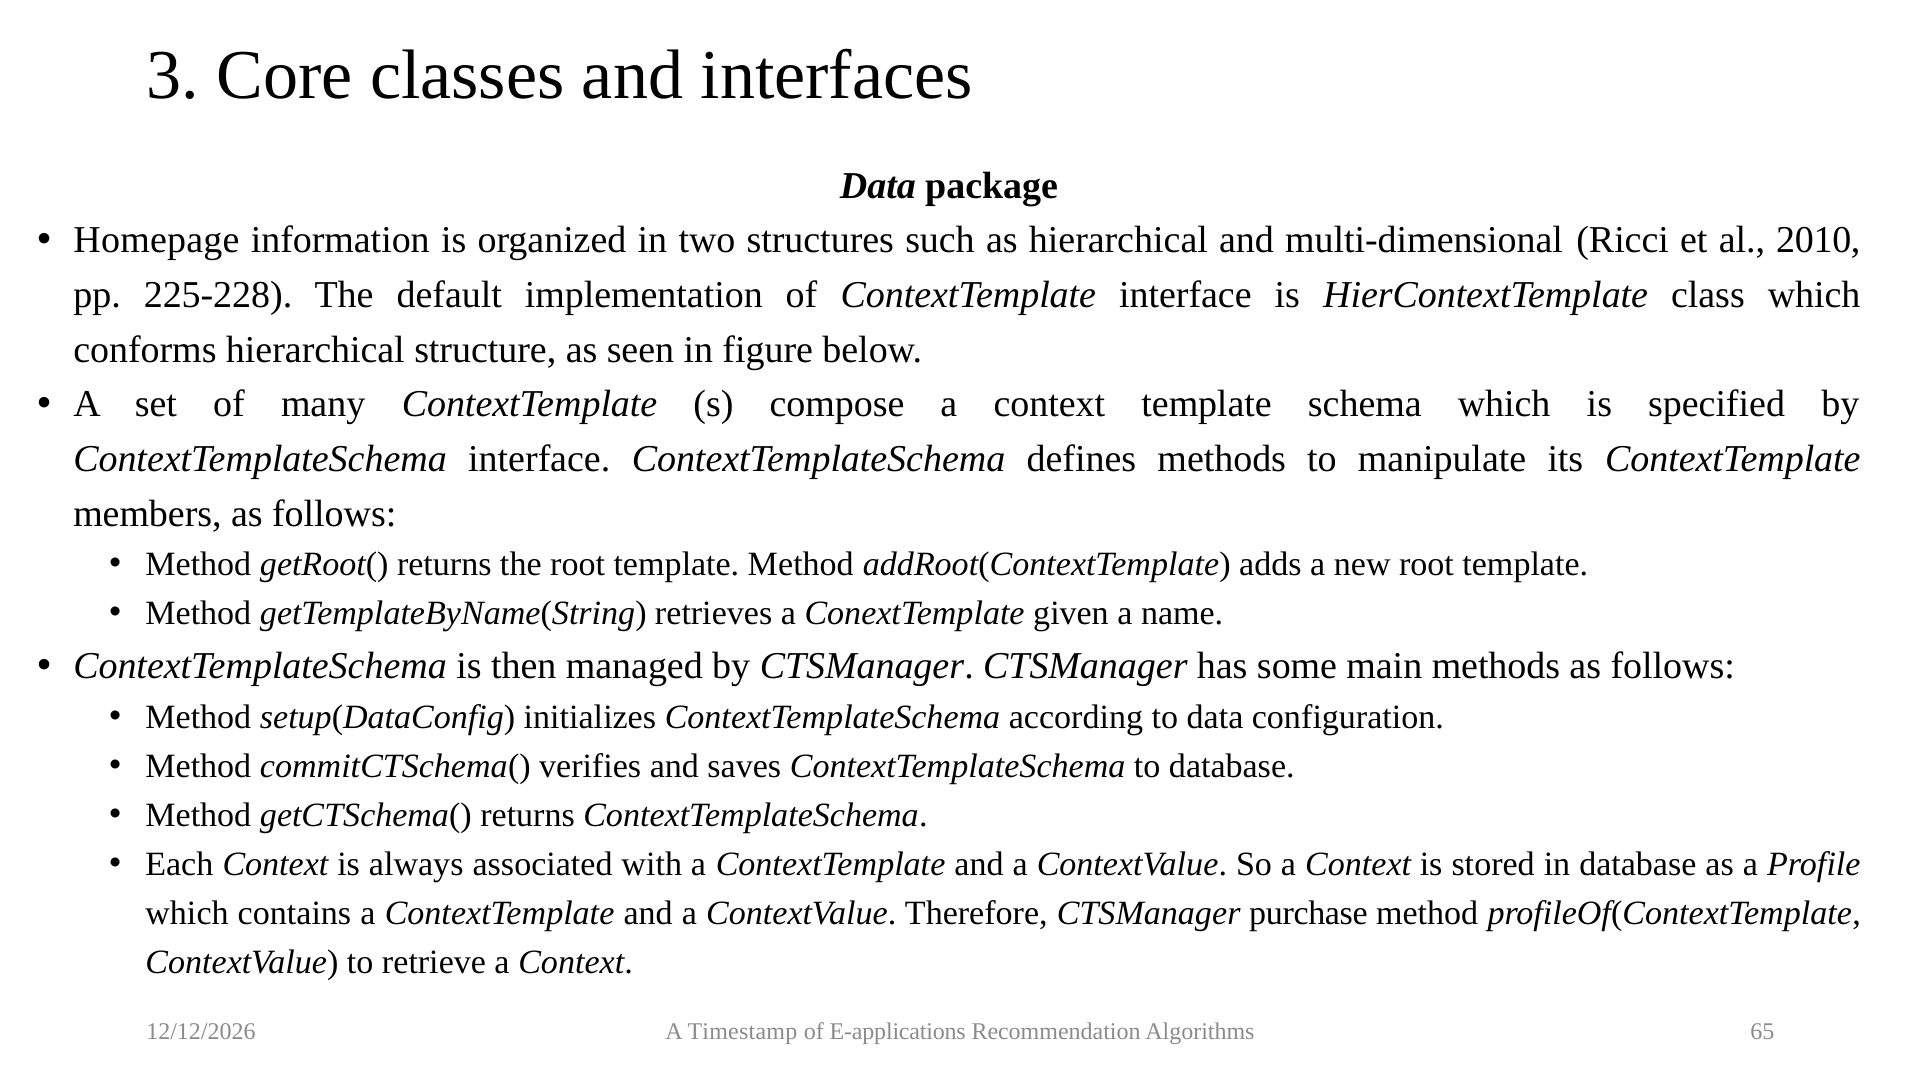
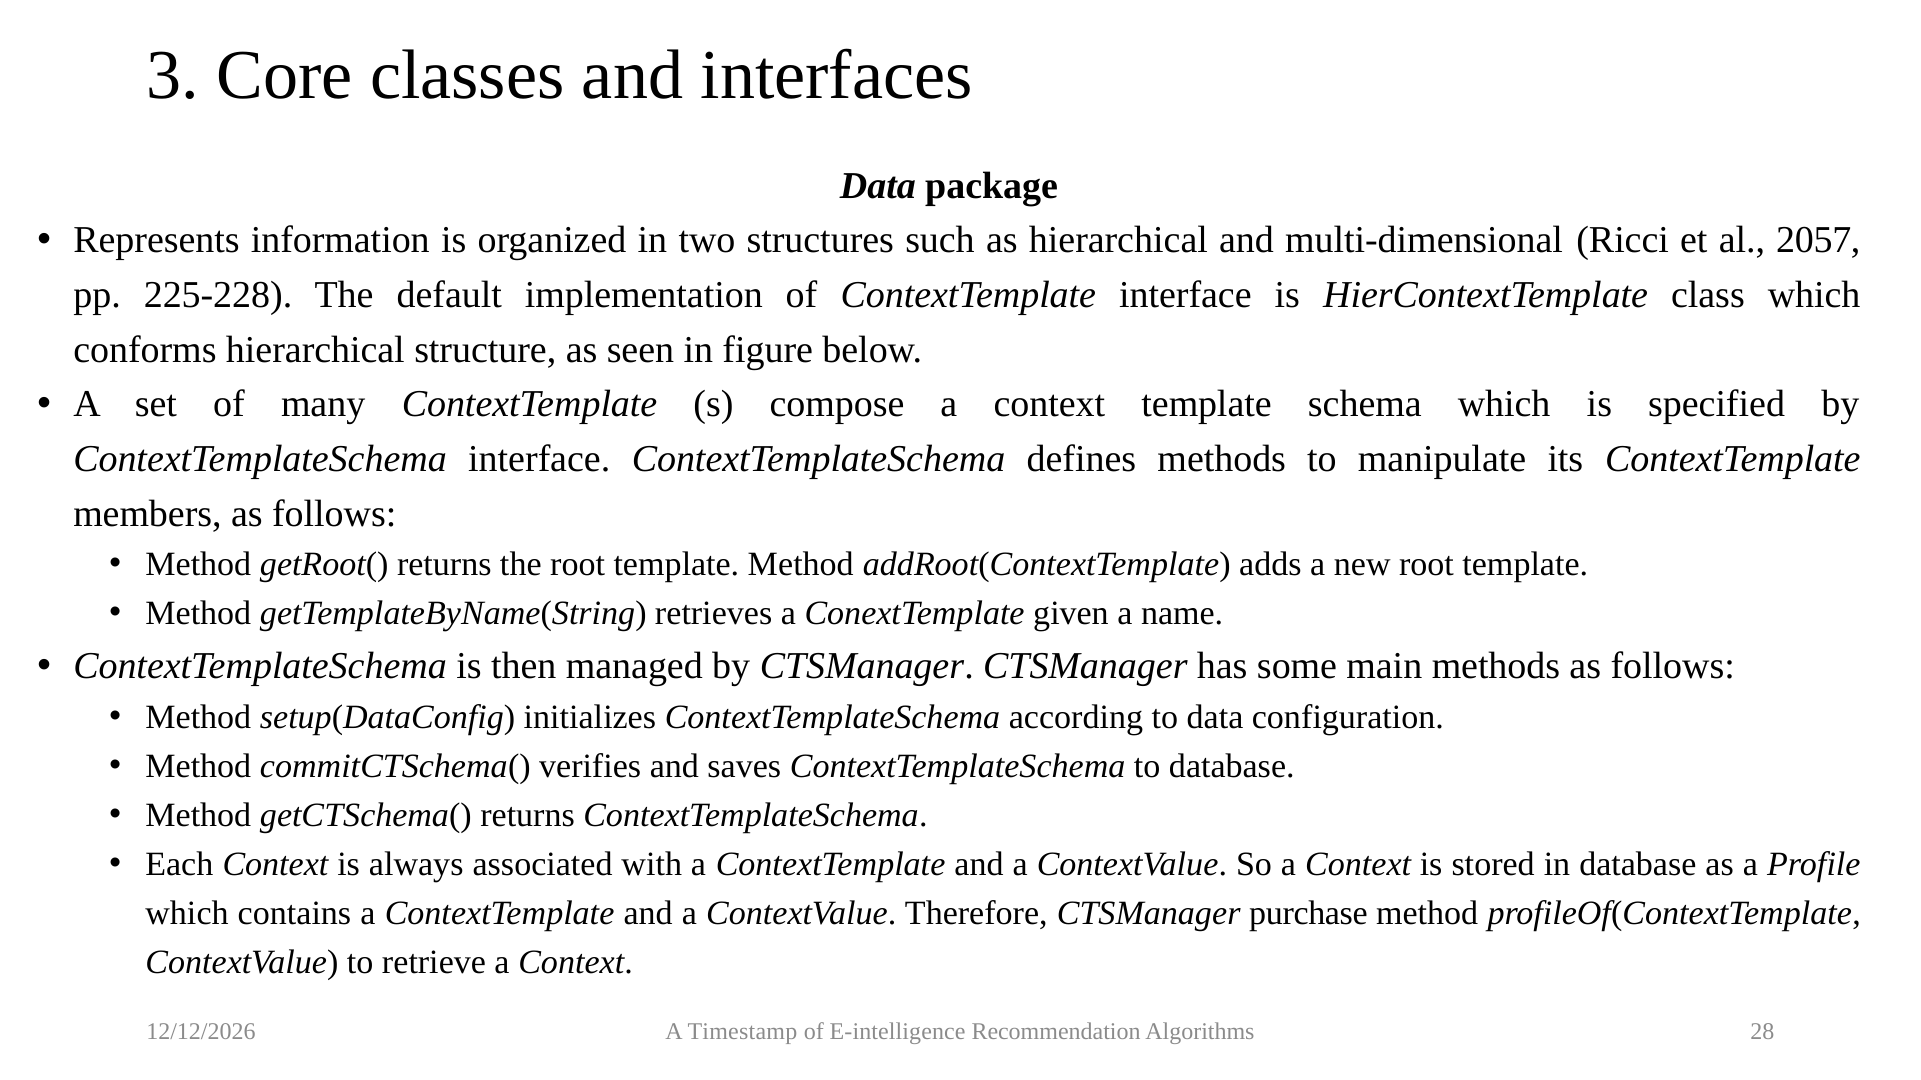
Homepage: Homepage -> Represents (157, 240)
2010: 2010 -> 2057 (1818, 240)
E-applications: E-applications -> E-intelligence (898, 1032)
65: 65 -> 28 (1762, 1032)
